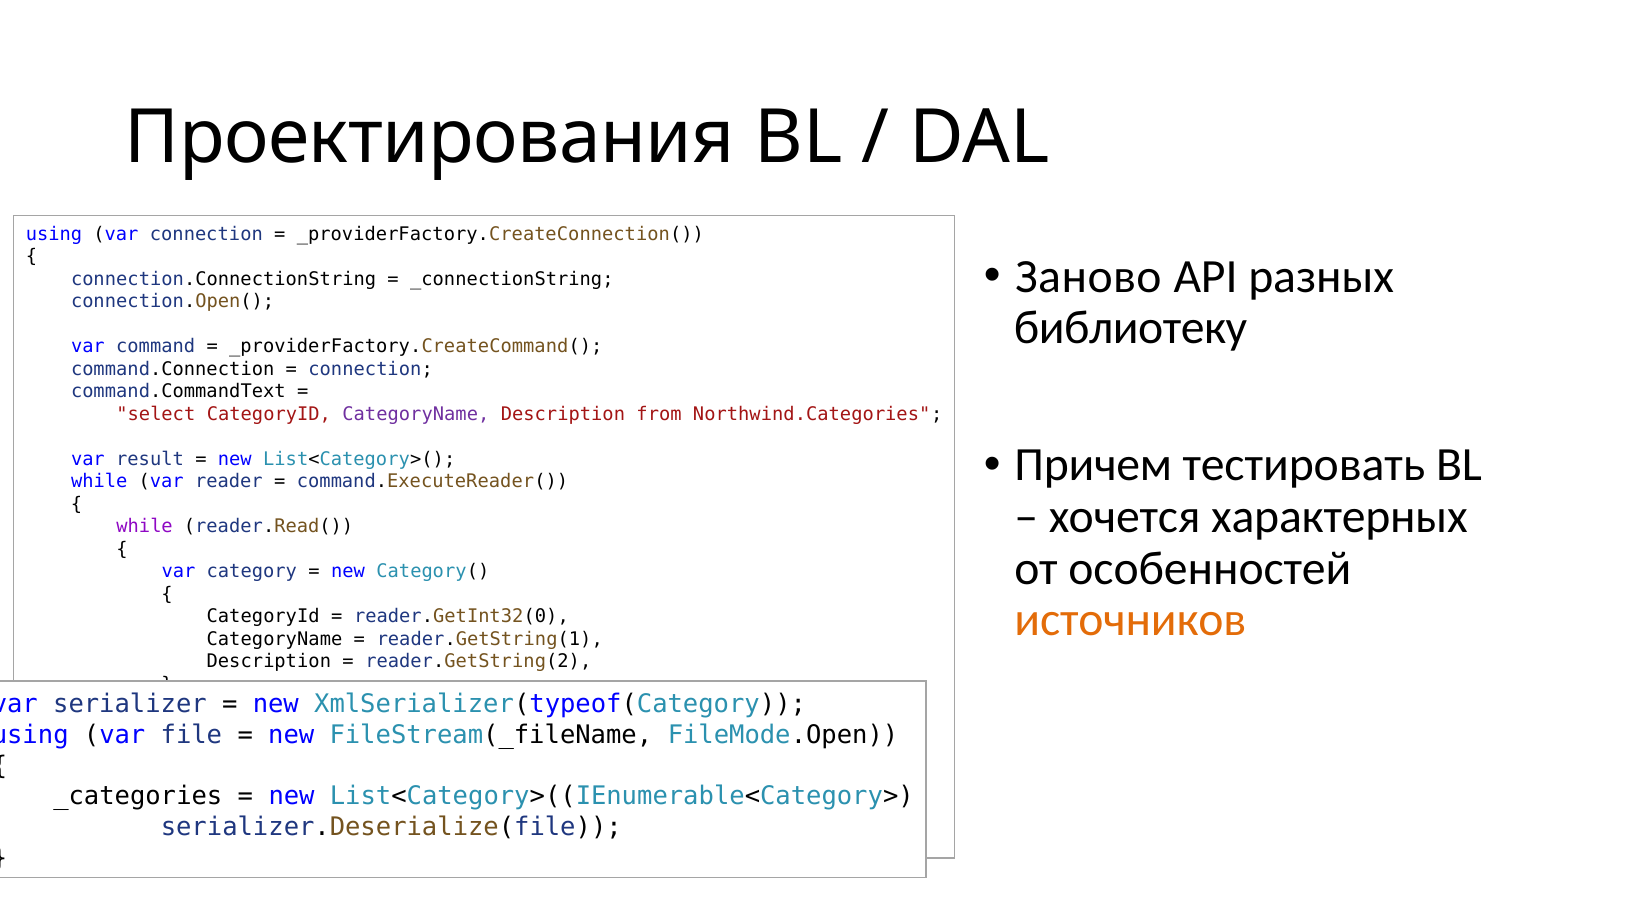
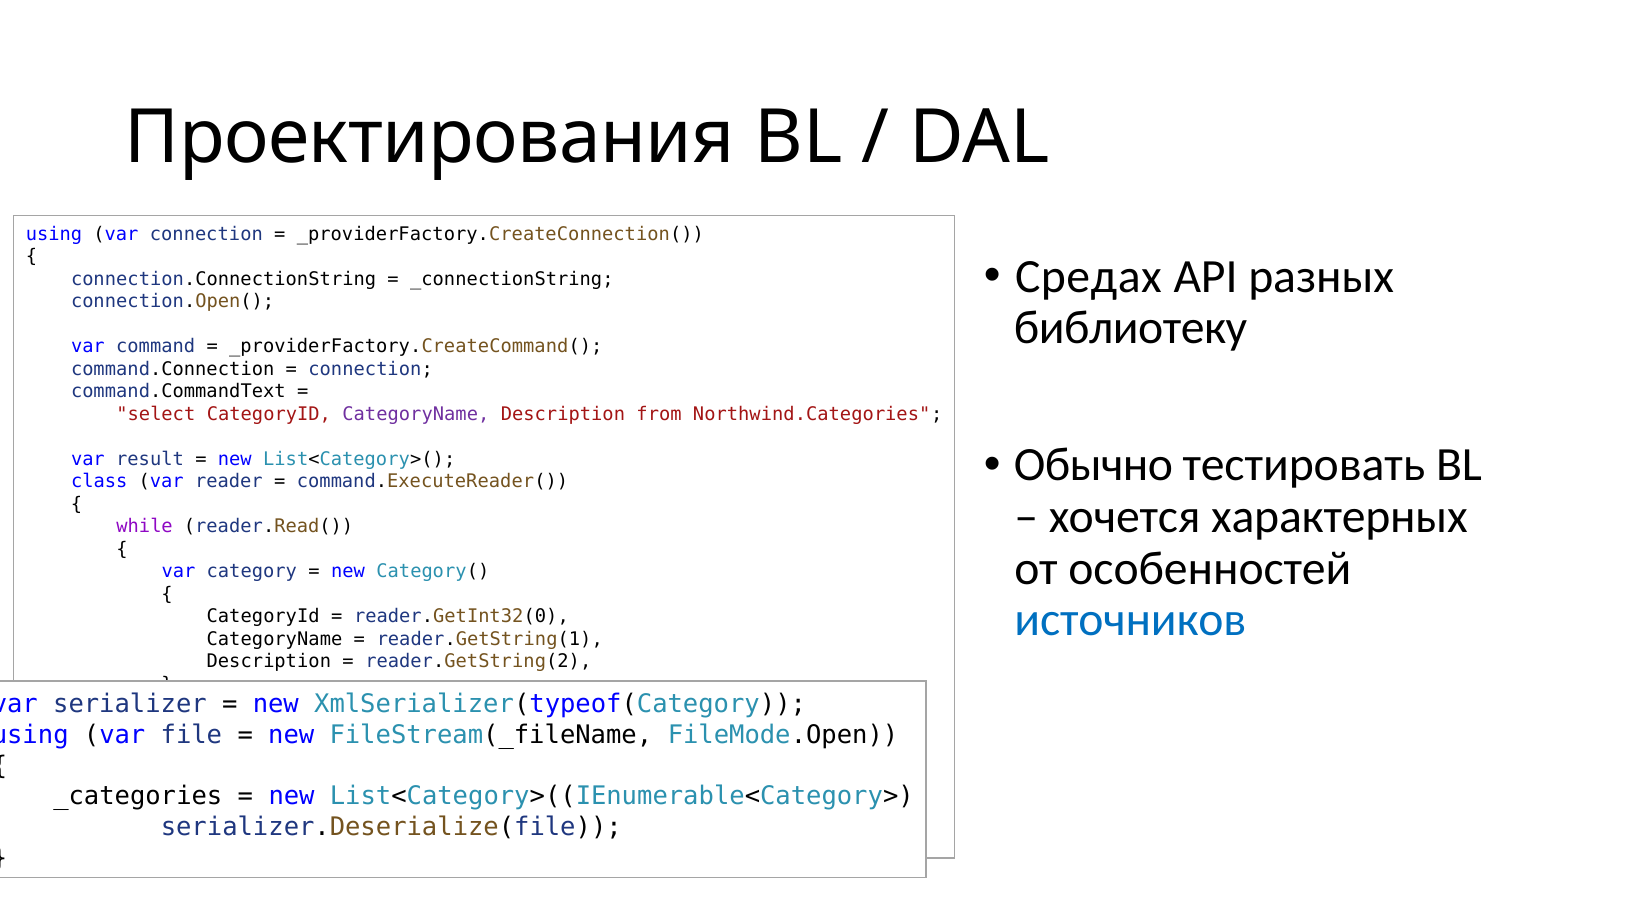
Заново: Заново -> Средах (1088, 276)
Причем: Причем -> Обычно (1093, 465)
while: while -> class (99, 482)
источников colour: orange -> blue (1130, 620)
